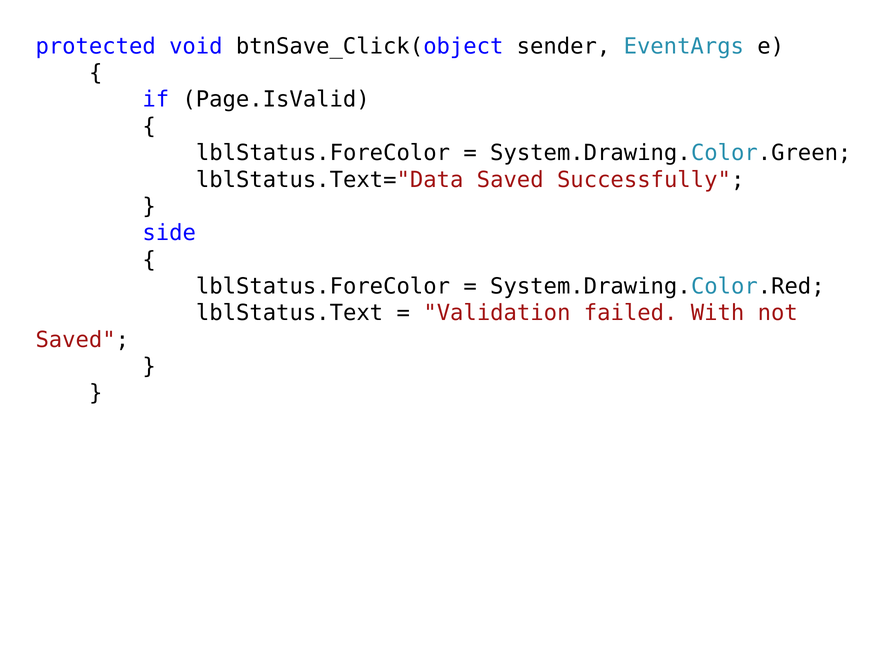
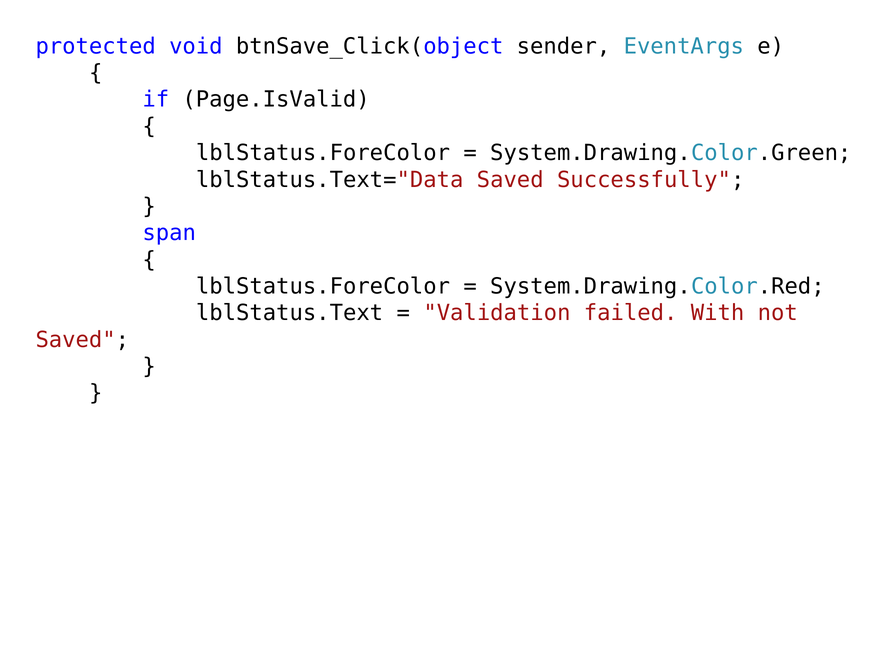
side: side -> span (169, 233)
